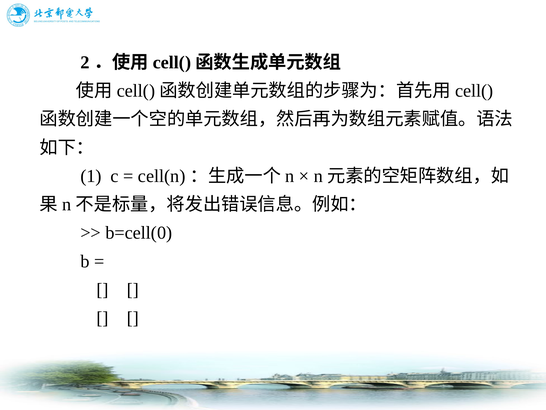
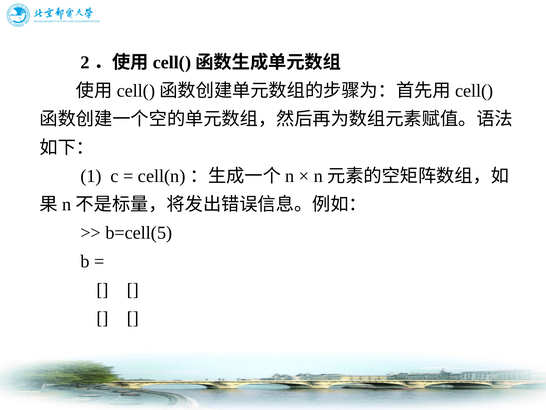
b=cell(0: b=cell(0 -> b=cell(5 (139, 233)
